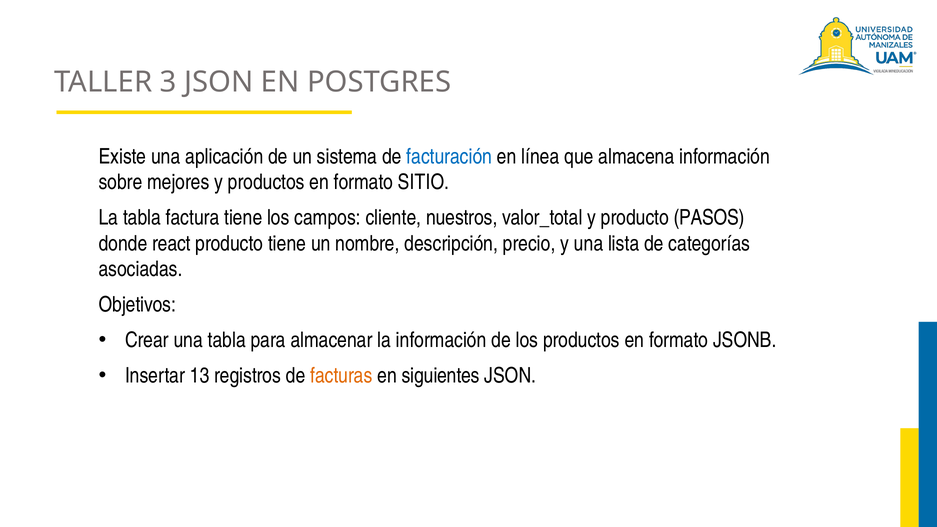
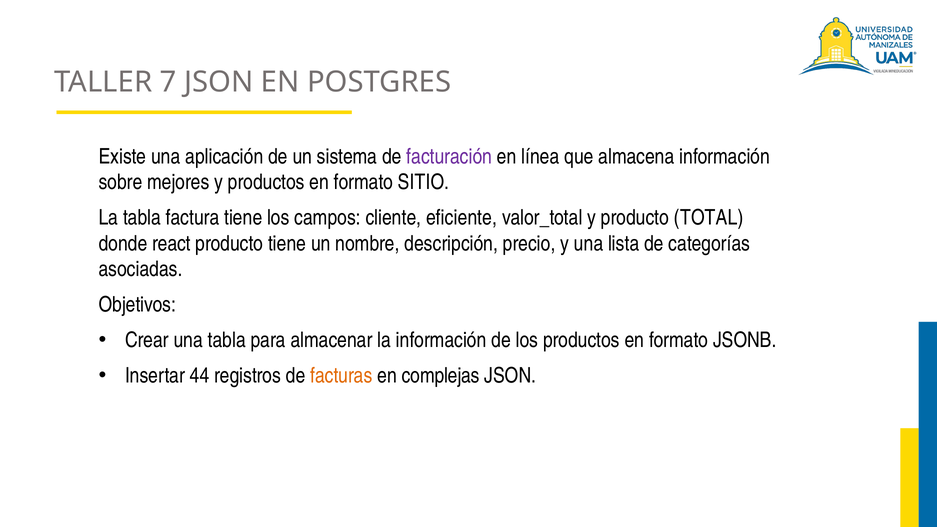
3: 3 -> 7 (168, 82)
facturación colour: blue -> purple (449, 157)
nuestros: nuestros -> eficiente (462, 218)
PASOS: PASOS -> TOTAL (709, 218)
13: 13 -> 44 (200, 376)
siguientes: siguientes -> complejas (441, 376)
